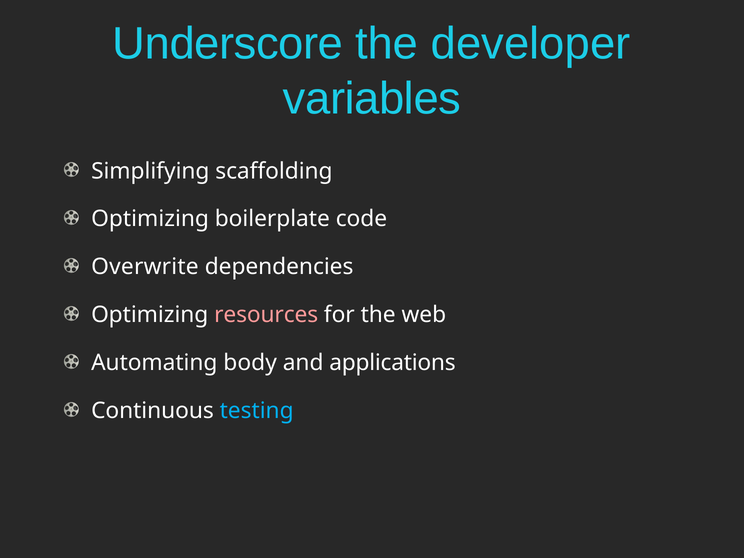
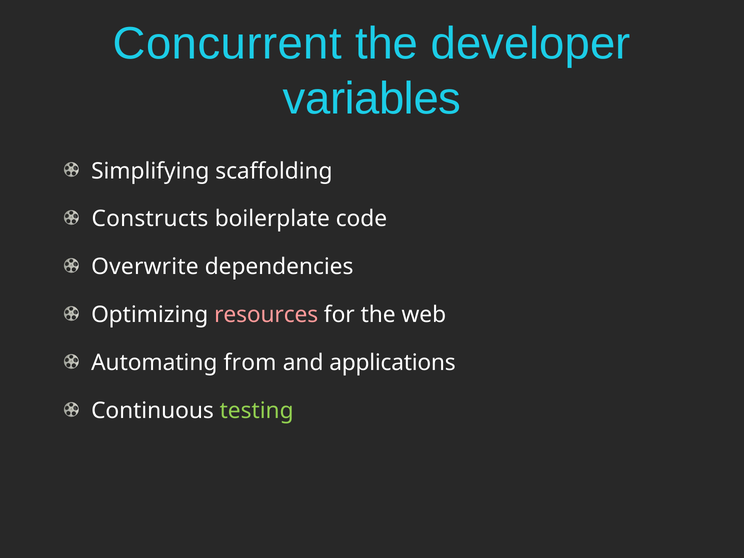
Underscore: Underscore -> Concurrent (227, 44)
Optimizing: Optimizing -> Constructs (150, 219)
body: body -> from (250, 363)
testing colour: light blue -> light green (257, 411)
